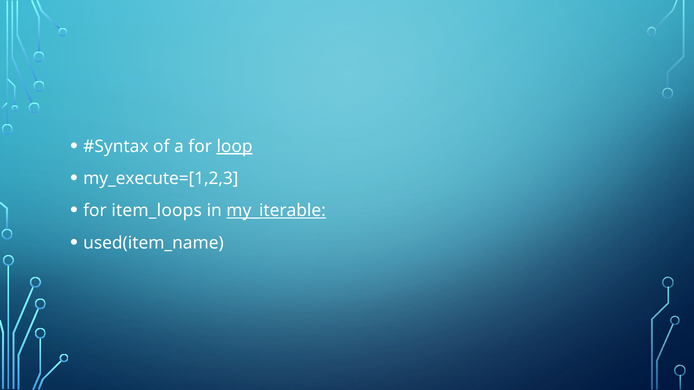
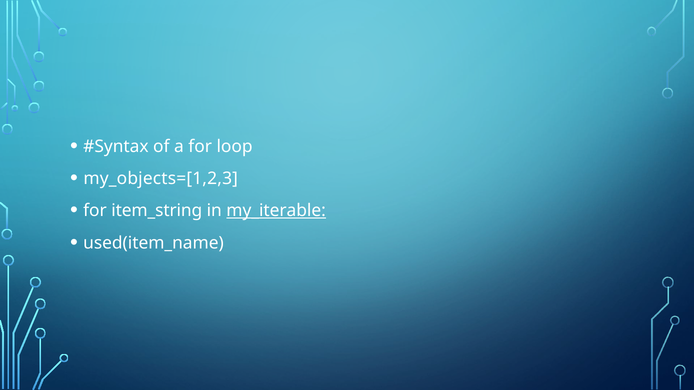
loop underline: present -> none (235, 146)
my_execute=[1,2,3: my_execute=[1,2,3 -> my_objects=[1,2,3 (161, 179)
item_loops: item_loops -> item_string (157, 211)
